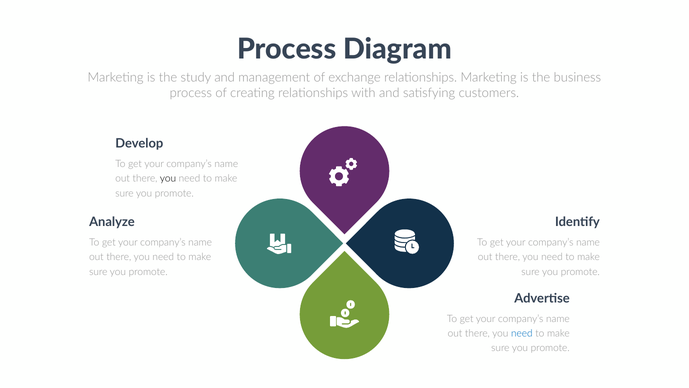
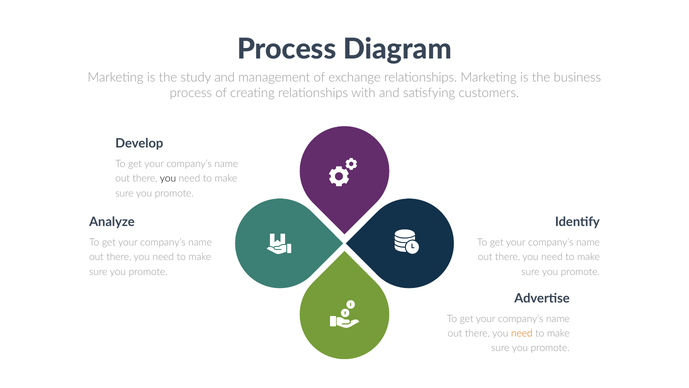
need colour: blue -> orange (522, 333)
